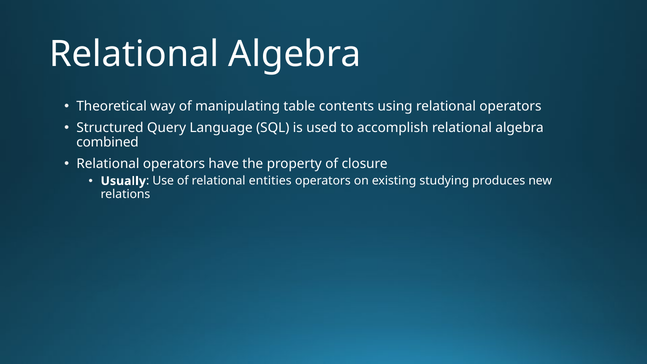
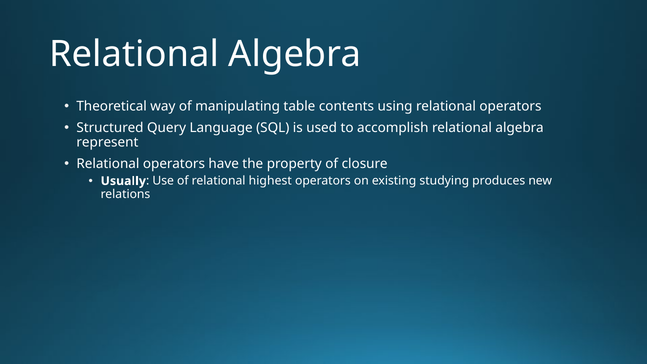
combined: combined -> represent (107, 142)
entities: entities -> highest (270, 181)
